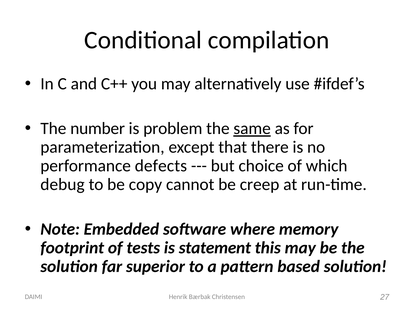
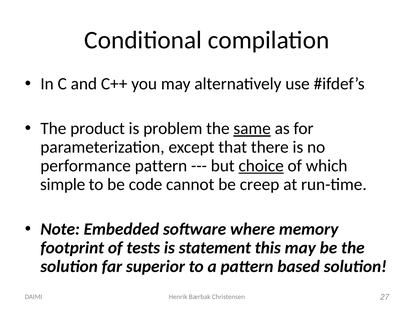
number: number -> product (98, 128)
performance defects: defects -> pattern (161, 166)
choice underline: none -> present (261, 166)
debug: debug -> simple (63, 184)
copy: copy -> code (146, 184)
